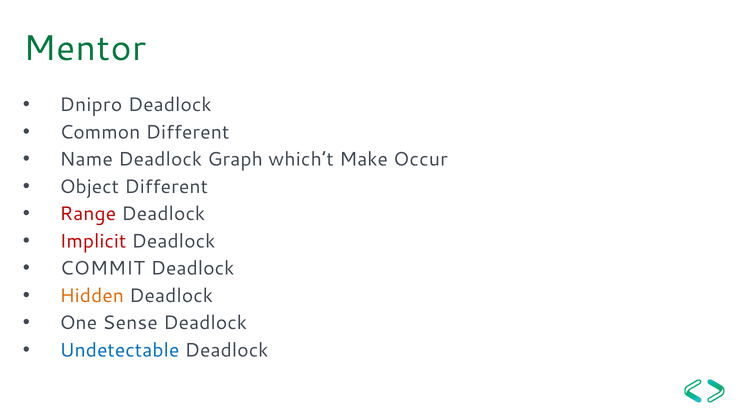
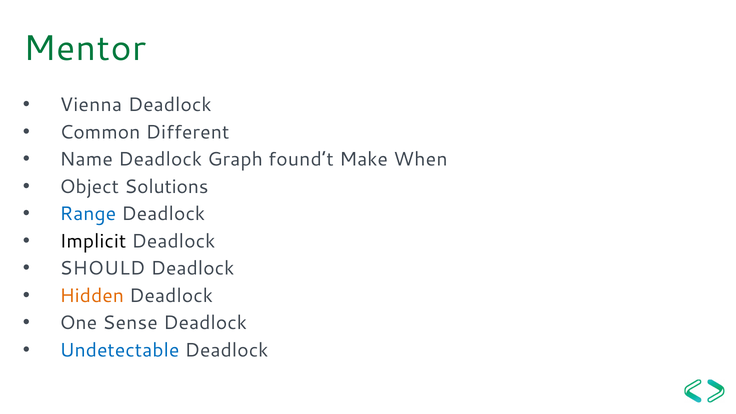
Dnipro: Dnipro -> Vienna (91, 105)
which’t: which’t -> found’t (301, 160)
Occur: Occur -> When (421, 160)
Object Different: Different -> Solutions (166, 187)
Range colour: red -> blue (88, 214)
Implicit colour: red -> black (93, 241)
COMMIT: COMMIT -> SHOULD (102, 269)
